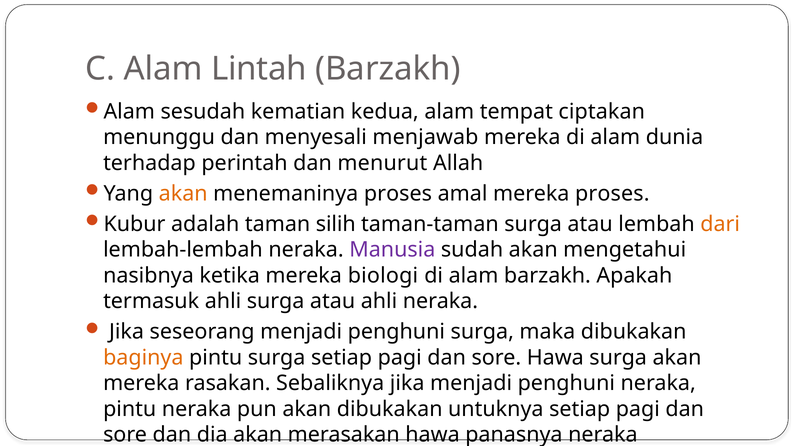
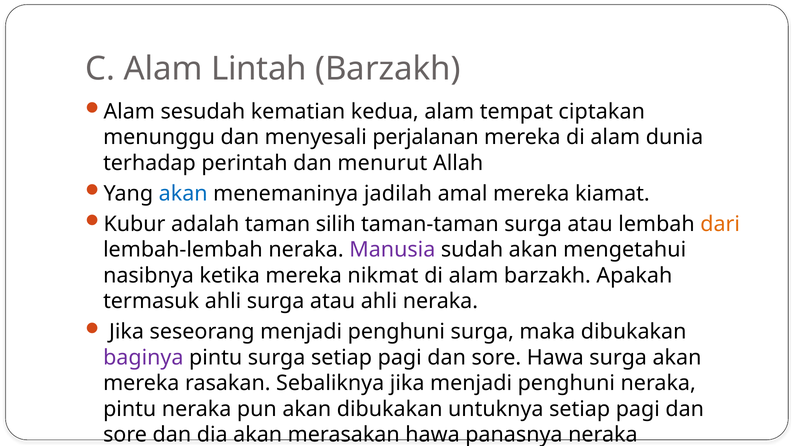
menjawab: menjawab -> perjalanan (426, 137)
akan colour: orange -> blue (183, 194)
menemaninya proses: proses -> jadilah (398, 194)
mereka proses: proses -> kiamat (612, 194)
biologi: biologi -> nikmat (383, 276)
baginya colour: orange -> purple (143, 358)
